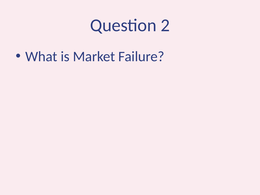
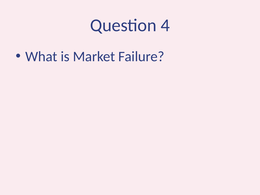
2: 2 -> 4 (165, 25)
